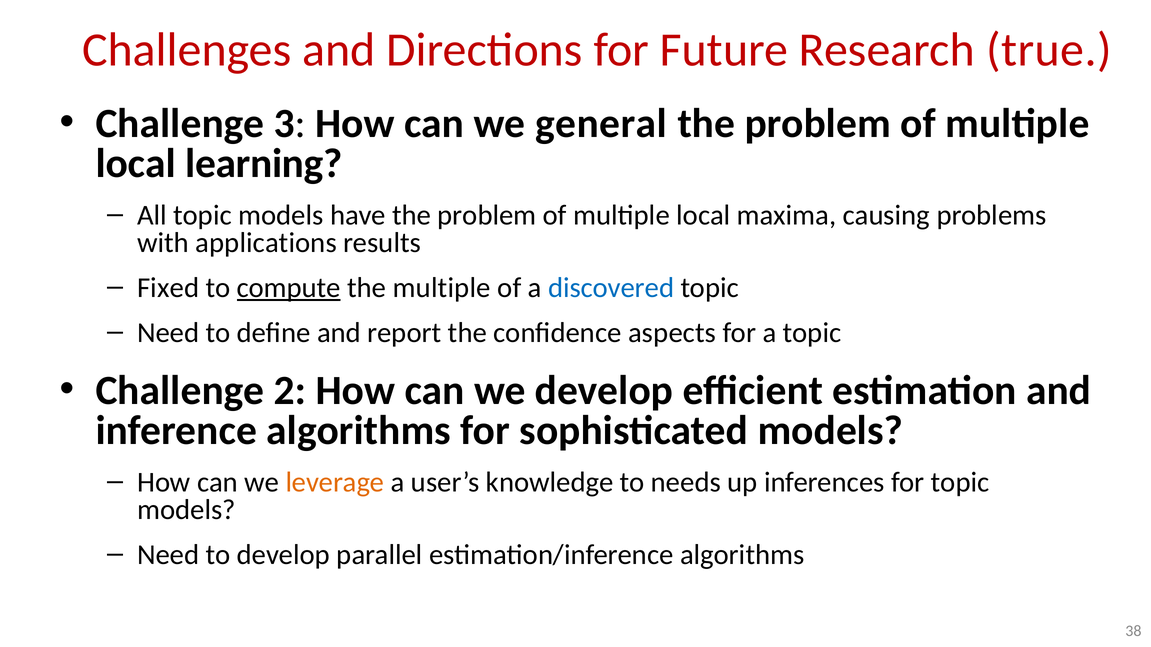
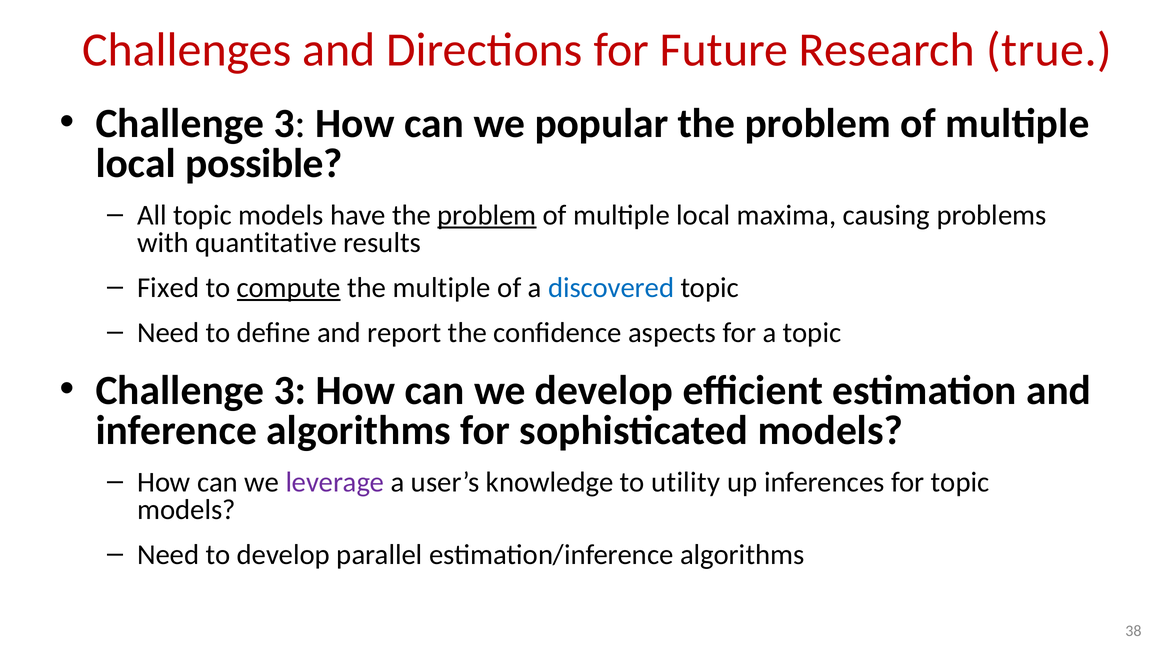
general: general -> popular (601, 124)
learning: learning -> possible (264, 164)
problem underline: none -> present (487, 215)
applications: applications -> quantitative (266, 243)
2: 2 -> 3 (290, 391)
leverage colour: orange -> purple (335, 483)
needs: needs -> utility (686, 483)
